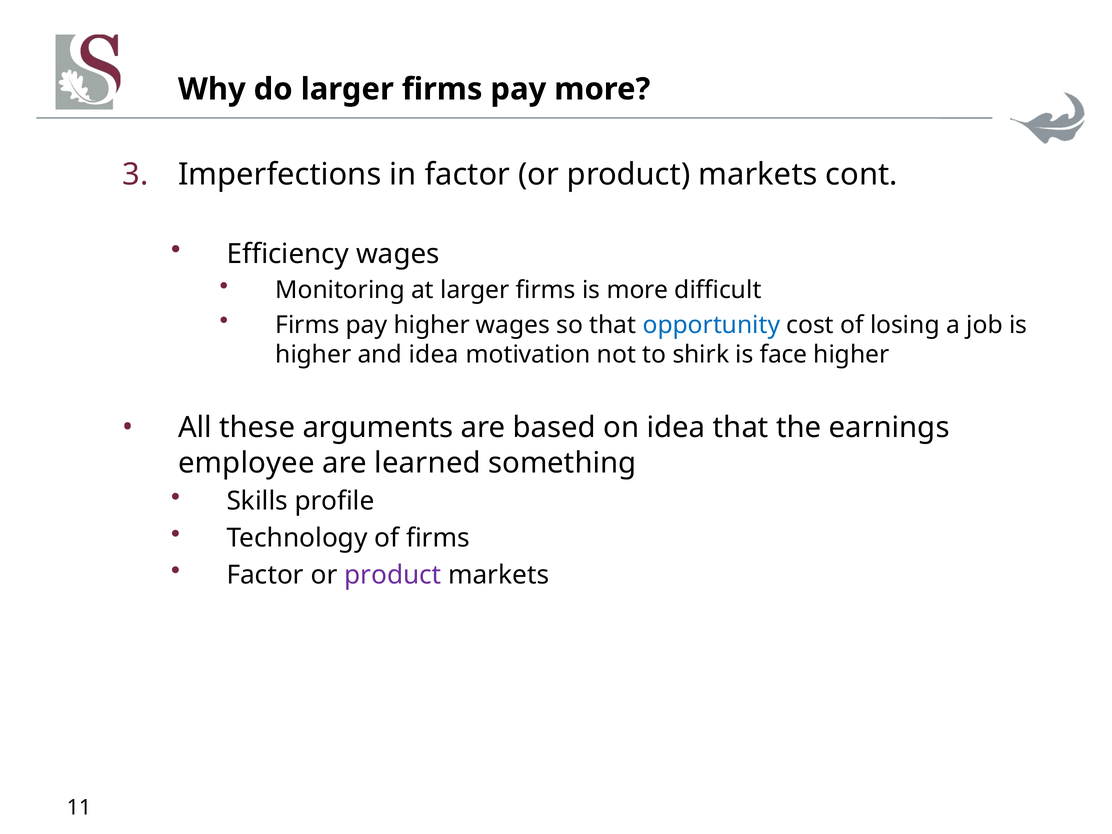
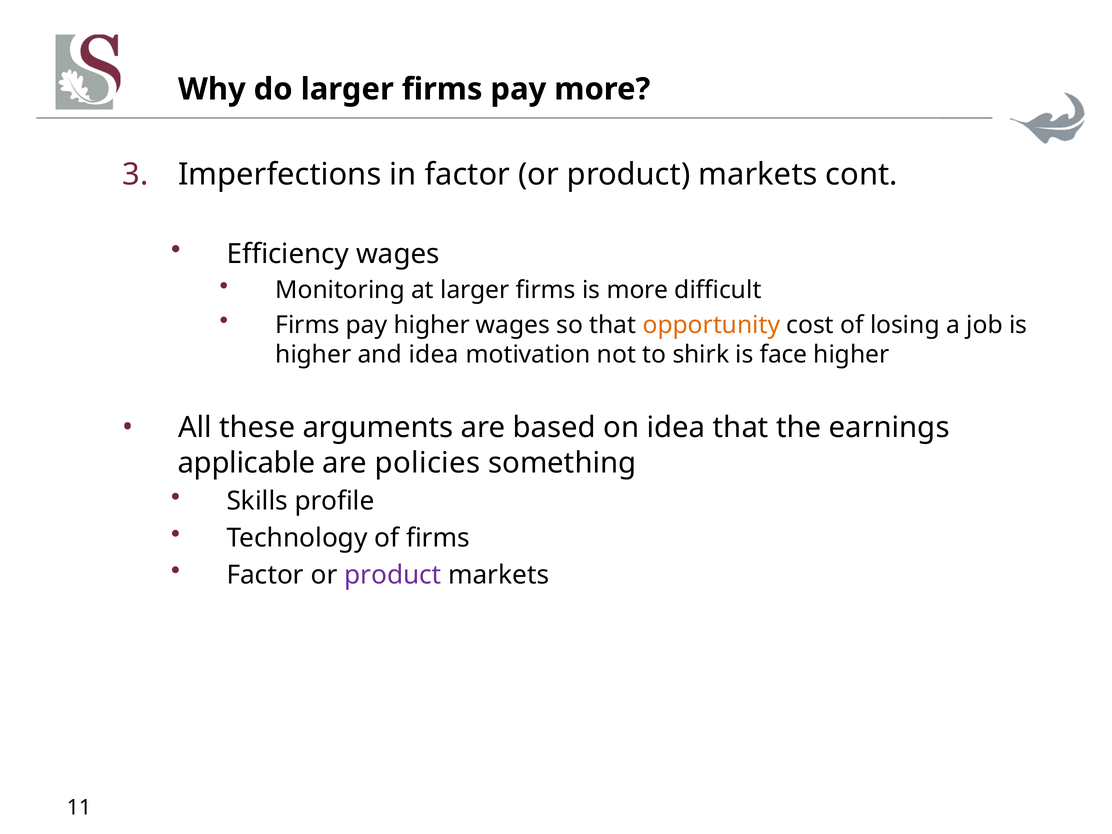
opportunity colour: blue -> orange (711, 325)
employee: employee -> applicable (247, 463)
learned: learned -> policies (428, 463)
